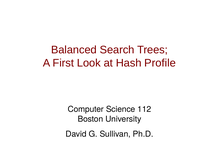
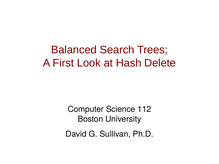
Profile: Profile -> Delete (160, 63)
